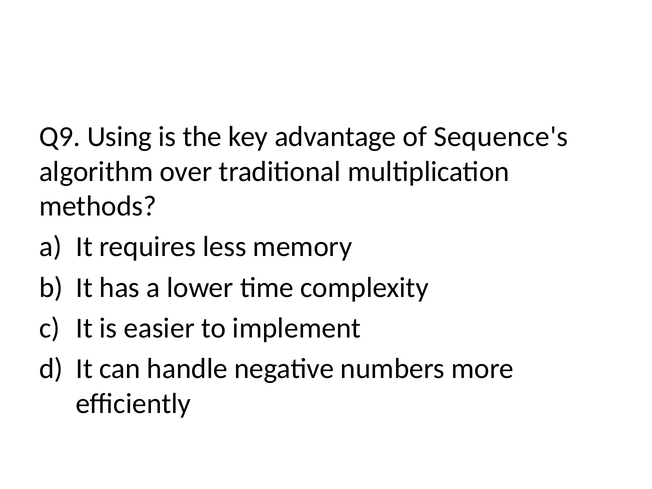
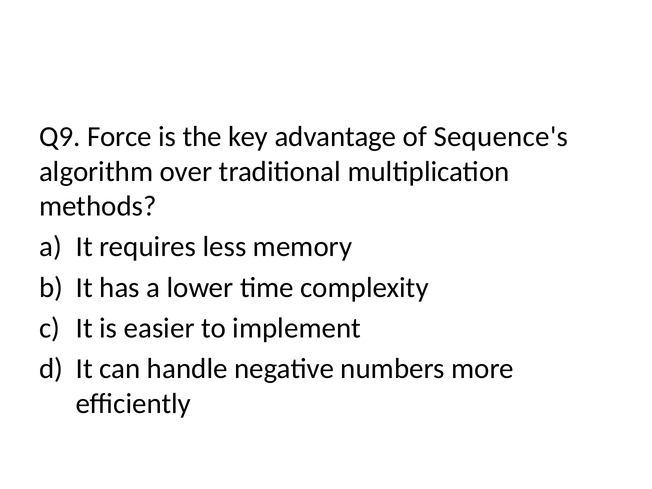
Using: Using -> Force (119, 137)
